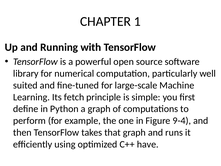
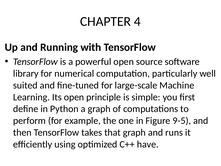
1: 1 -> 4 (137, 21)
Its fetch: fetch -> open (74, 97)
9-4: 9-4 -> 9-5 (182, 121)
